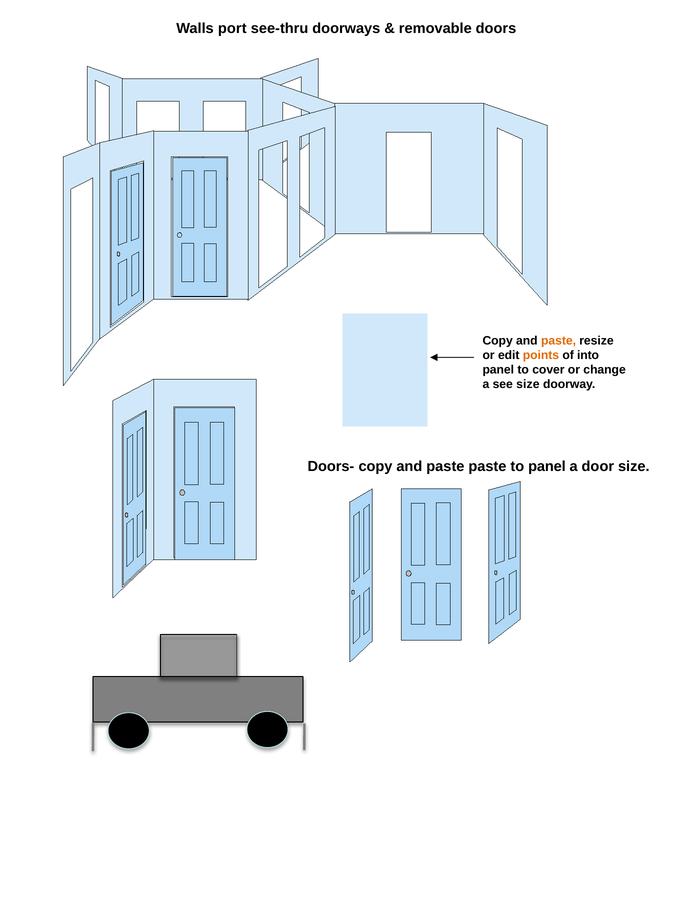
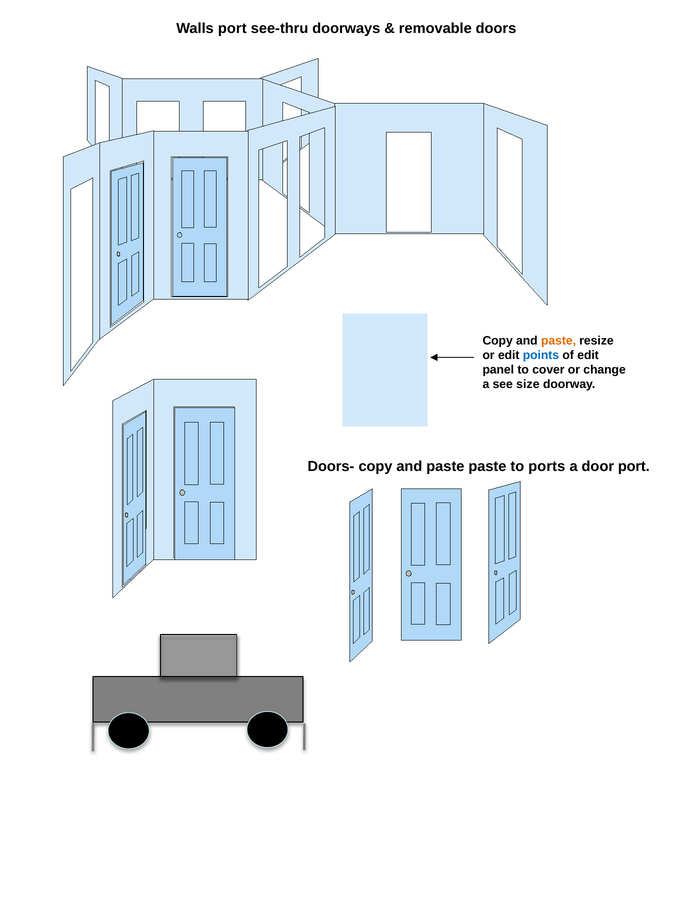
points colour: orange -> blue (541, 355)
of into: into -> edit (588, 355)
to panel: panel -> ports (547, 466)
door size: size -> port (634, 466)
